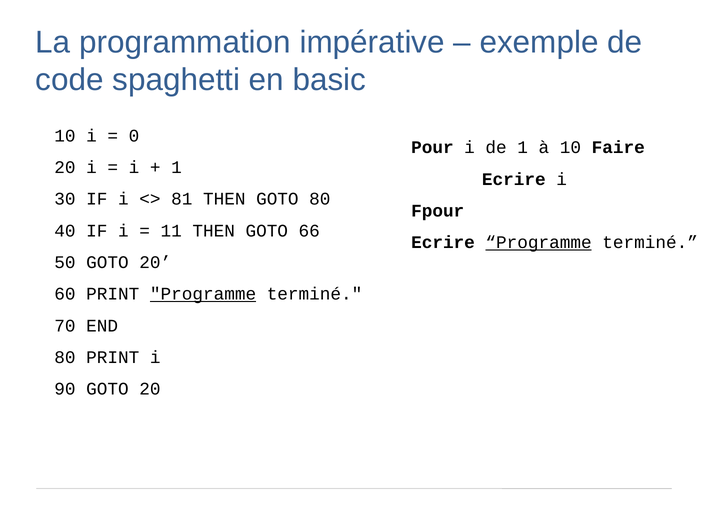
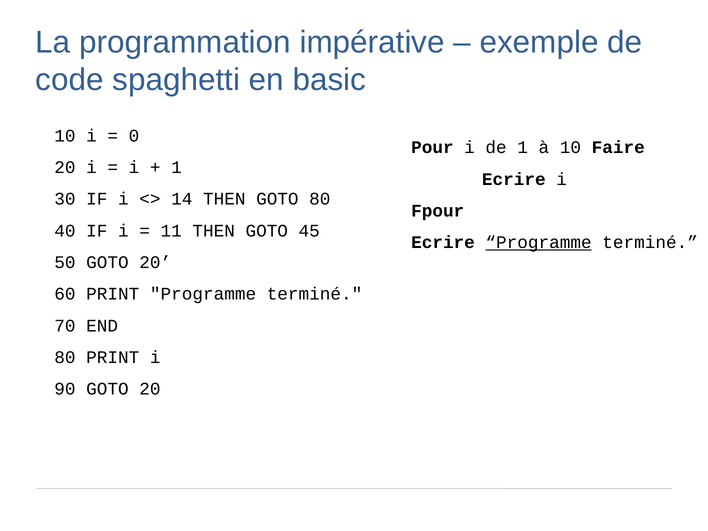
81: 81 -> 14 (182, 199)
66: 66 -> 45 (309, 231)
Programme underline: present -> none (203, 294)
